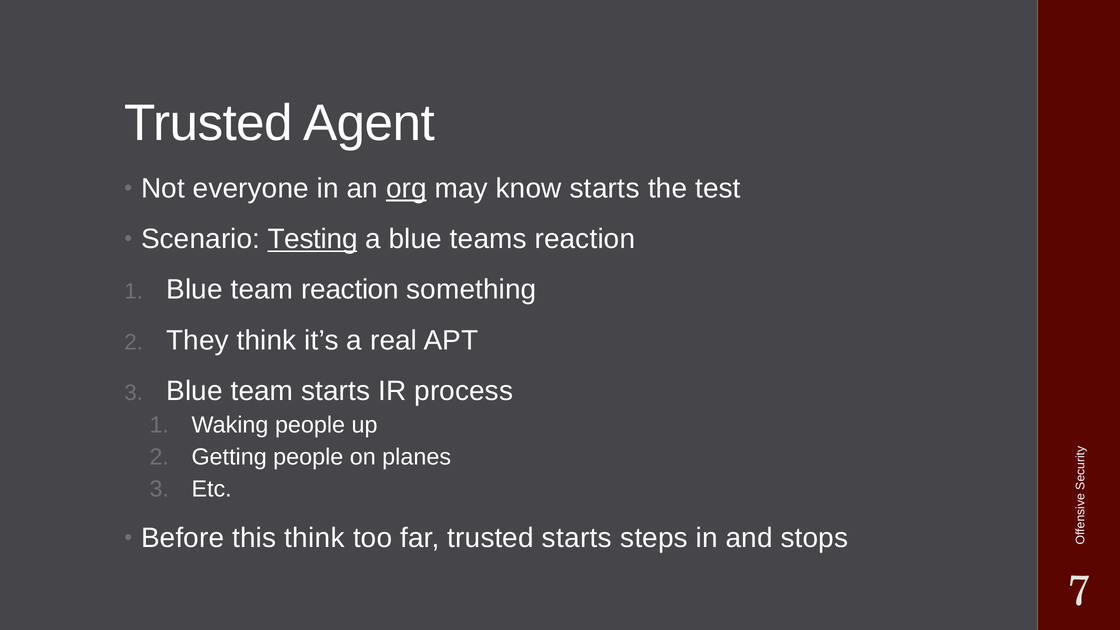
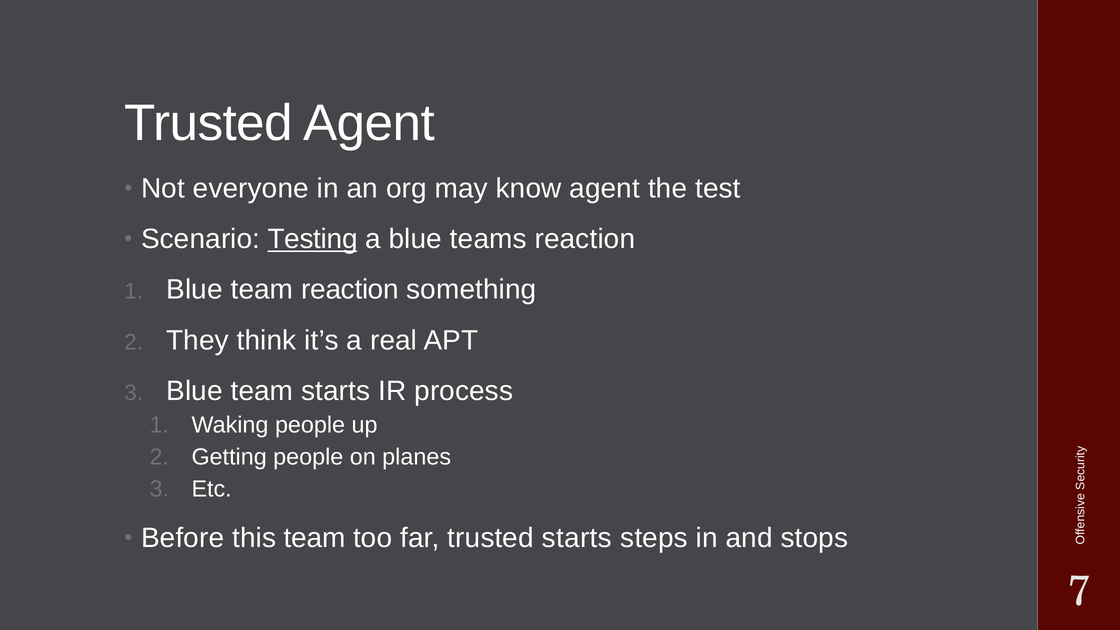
org underline: present -> none (406, 188)
know starts: starts -> agent (605, 188)
this think: think -> team (315, 538)
